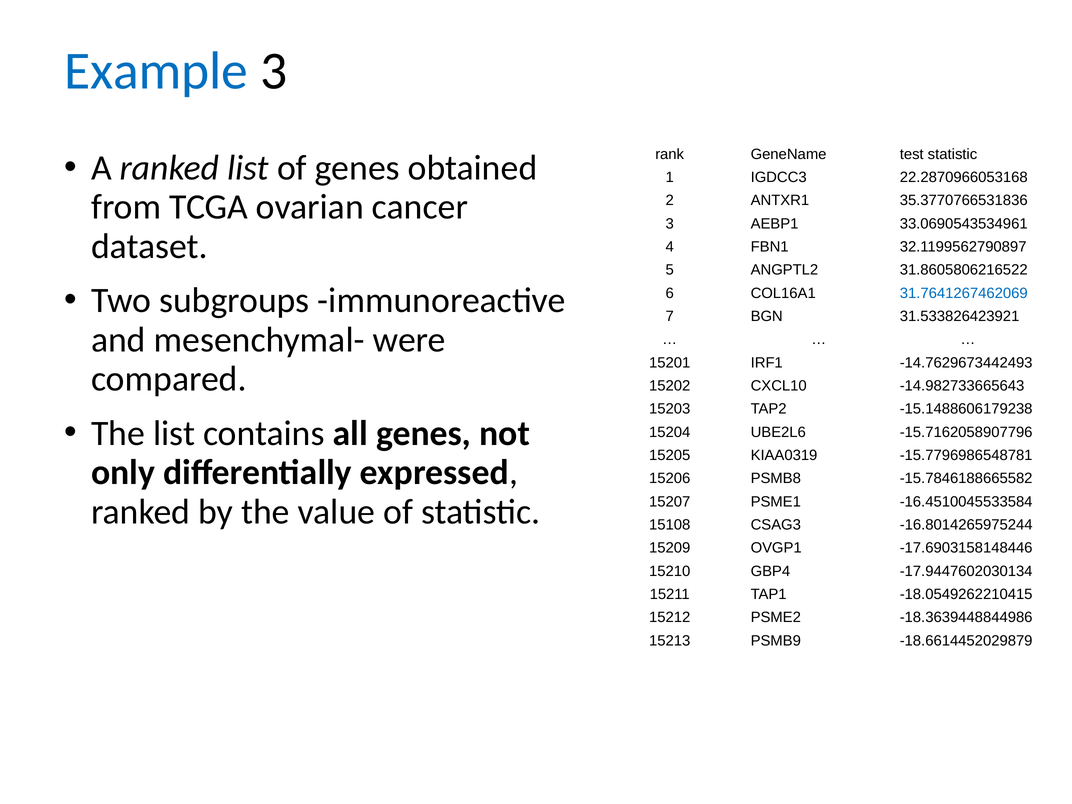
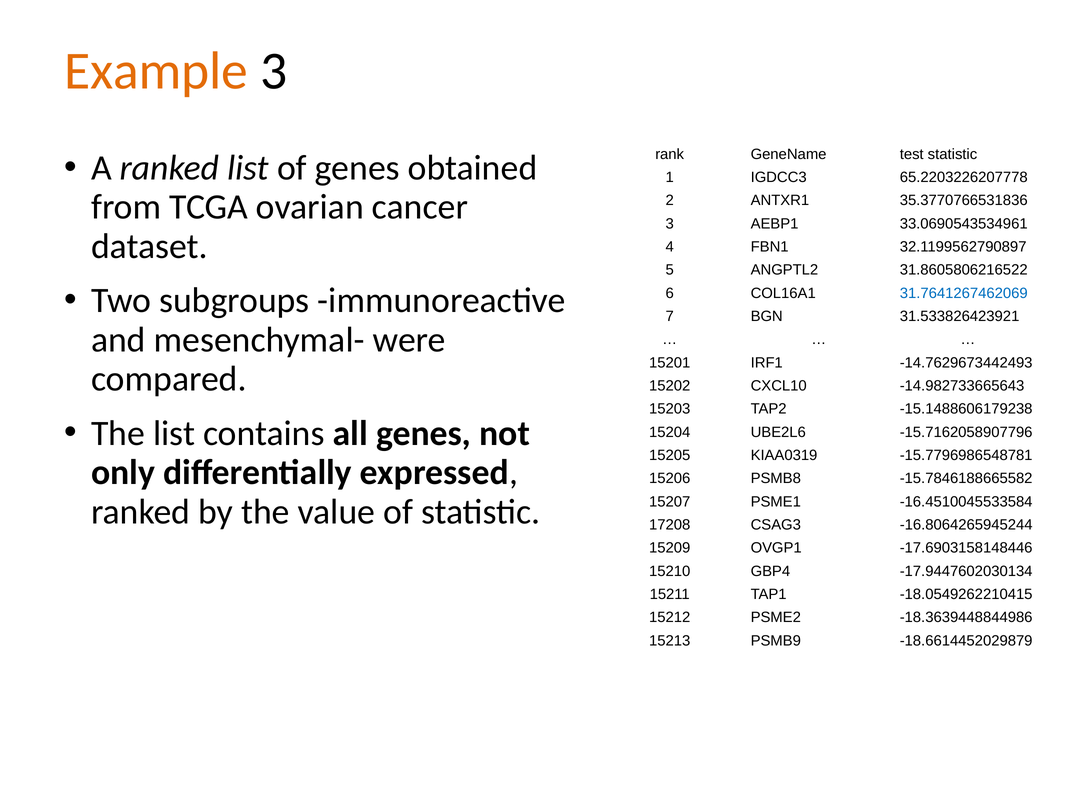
Example colour: blue -> orange (156, 71)
22.2870966053168: 22.2870966053168 -> 65.2203226207778 (964, 177)
15108: 15108 -> 17208 (670, 525)
-16.8014265975244: -16.8014265975244 -> -16.8064265945244 (966, 525)
